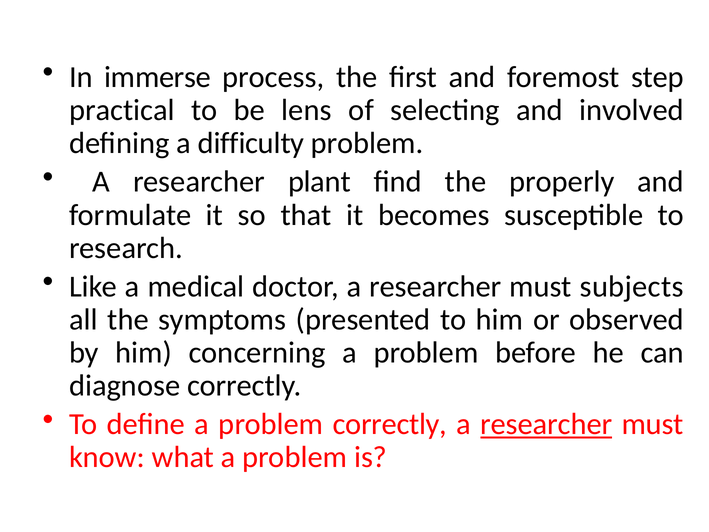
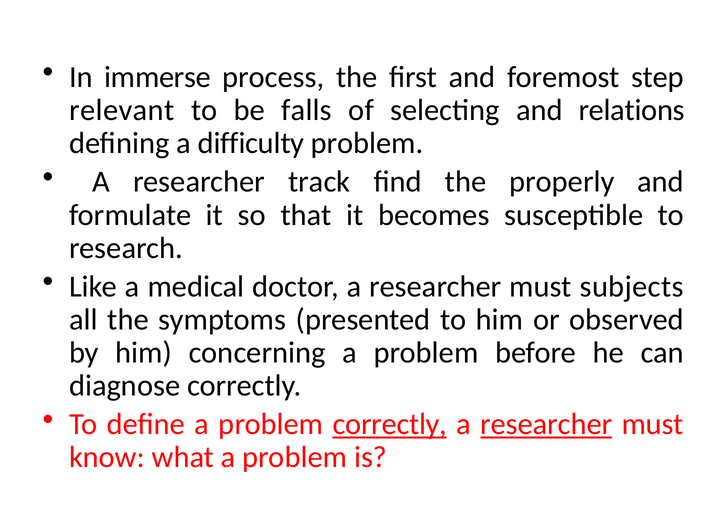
practical: practical -> relevant (122, 110)
lens: lens -> falls (307, 110)
involved: involved -> relations (632, 110)
plant: plant -> track (319, 182)
correctly underline: none -> present (390, 424)
